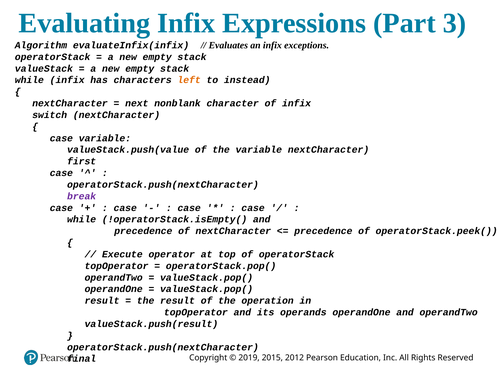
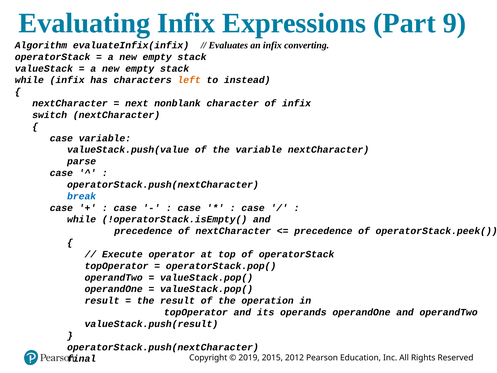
3: 3 -> 9 (455, 23)
exceptions: exceptions -> converting (307, 45)
first: first -> parse (82, 161)
break colour: purple -> blue (82, 196)
